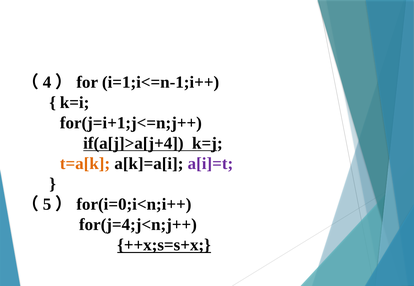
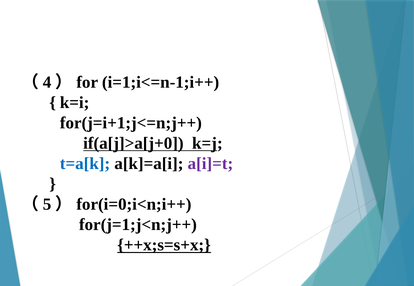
if(a[j]>a[j+4: if(a[j]>a[j+4 -> if(a[j]>a[j+0 (133, 144)
t=a[k colour: orange -> blue (85, 164)
for(j=4;j<n;j++: for(j=4;j<n;j++ -> for(j=1;j<n;j++ (138, 225)
